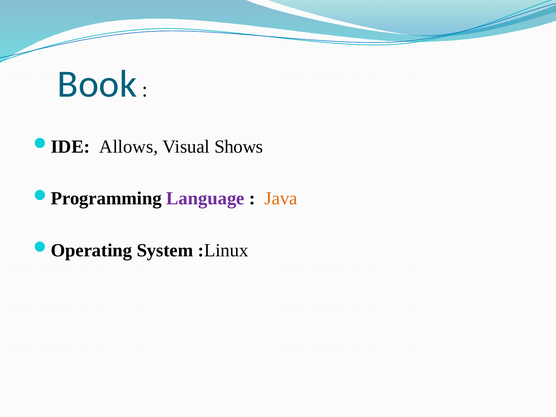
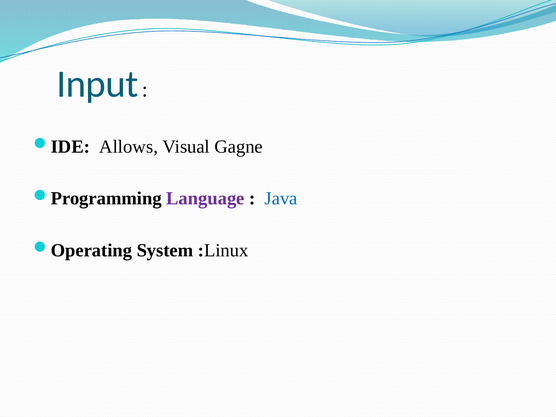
Book: Book -> Input (97, 84)
Shows: Shows -> Gagne (239, 147)
Java colour: orange -> blue (281, 199)
